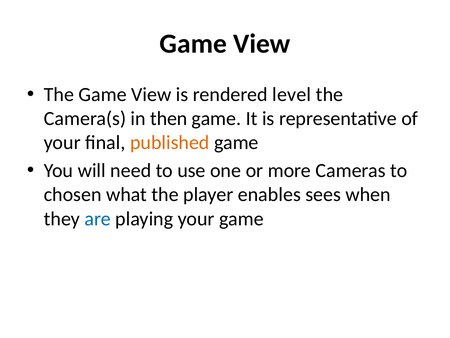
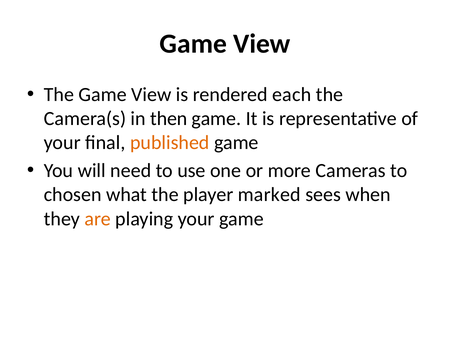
level: level -> each (292, 94)
enables: enables -> marked (269, 194)
are colour: blue -> orange (98, 218)
